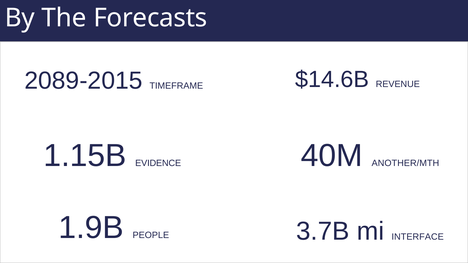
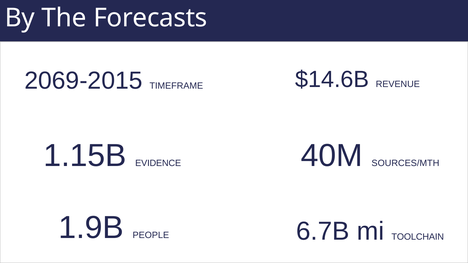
2089-2015: 2089-2015 -> 2069-2015 (83, 81)
ANOTHER/MTH: ANOTHER/MTH -> SOURCES/MTH (405, 163)
3.7B: 3.7B -> 6.7B (323, 231)
INTERFACE: INTERFACE -> TOOLCHAIN (418, 237)
